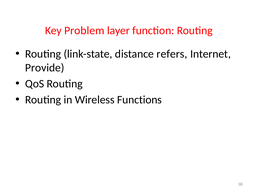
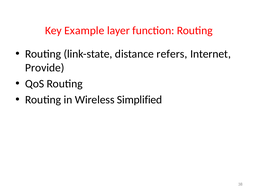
Problem: Problem -> Example (84, 31)
Functions: Functions -> Simplified (140, 100)
